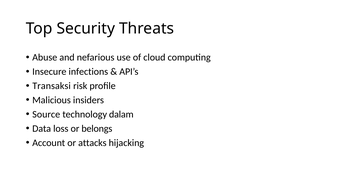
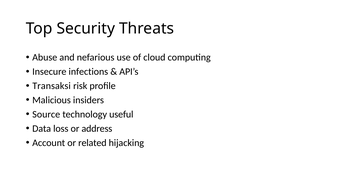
dalam: dalam -> useful (121, 115)
belongs: belongs -> address (97, 129)
attacks: attacks -> related (92, 143)
